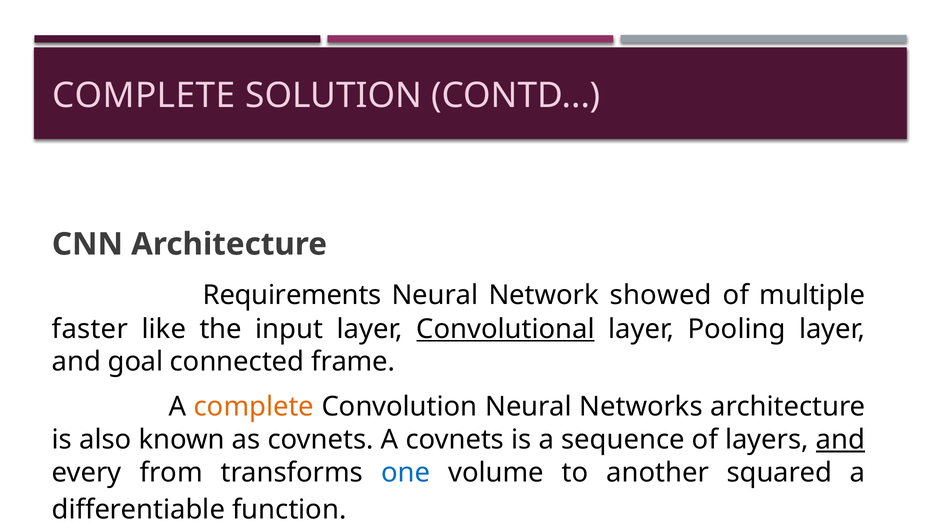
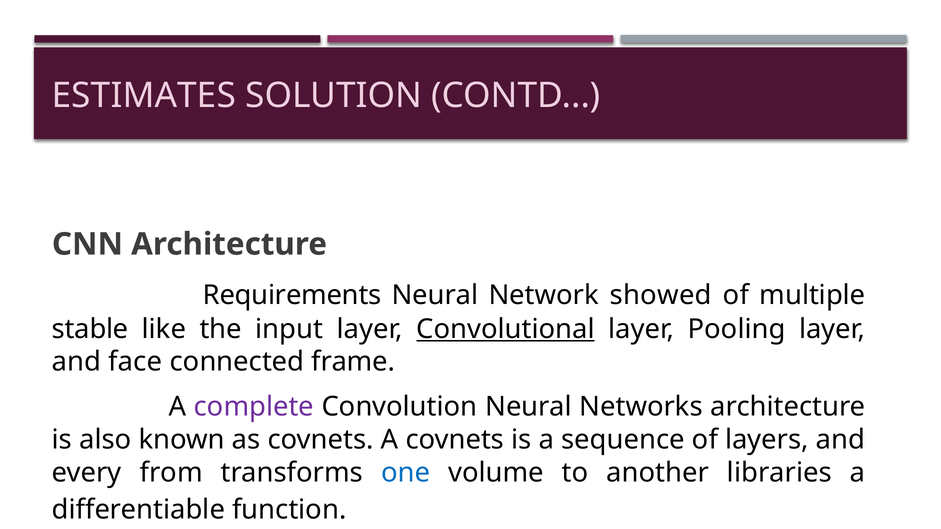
COMPLETE: COMPLETE -> ESTIMATES (144, 95)
faster: faster -> stable (90, 329)
goal: goal -> face (135, 362)
complete colour: orange -> purple (254, 407)
and underline: present -> none (840, 440)
squared: squared -> libraries (779, 473)
